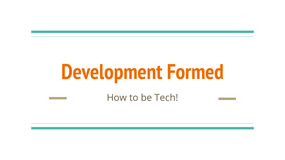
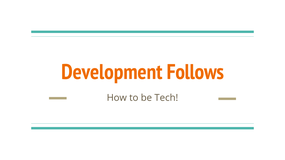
Formed: Formed -> Follows (195, 72)
